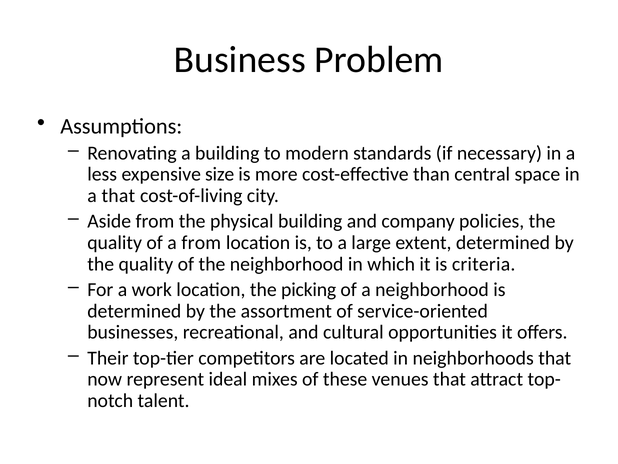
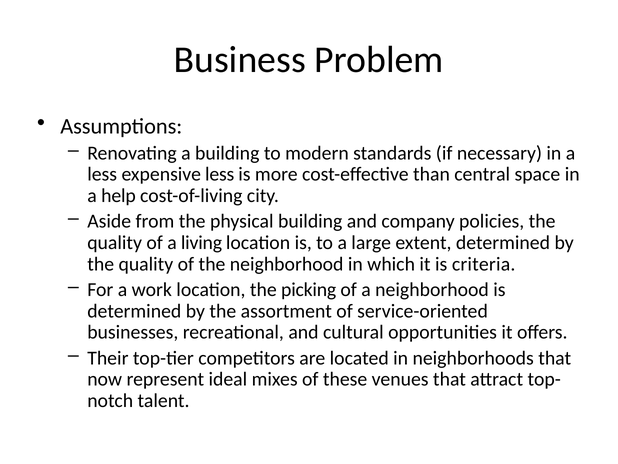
expensive size: size -> less (220, 174)
a that: that -> help (118, 196)
a from: from -> living (201, 242)
